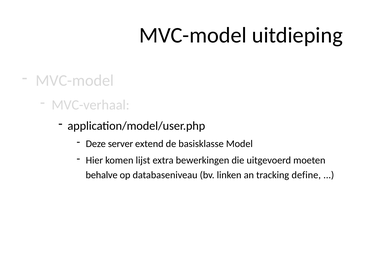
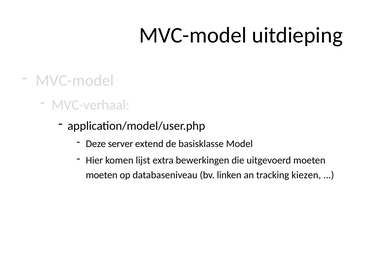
behalve: behalve -> moeten (102, 175)
define: define -> kiezen (306, 175)
